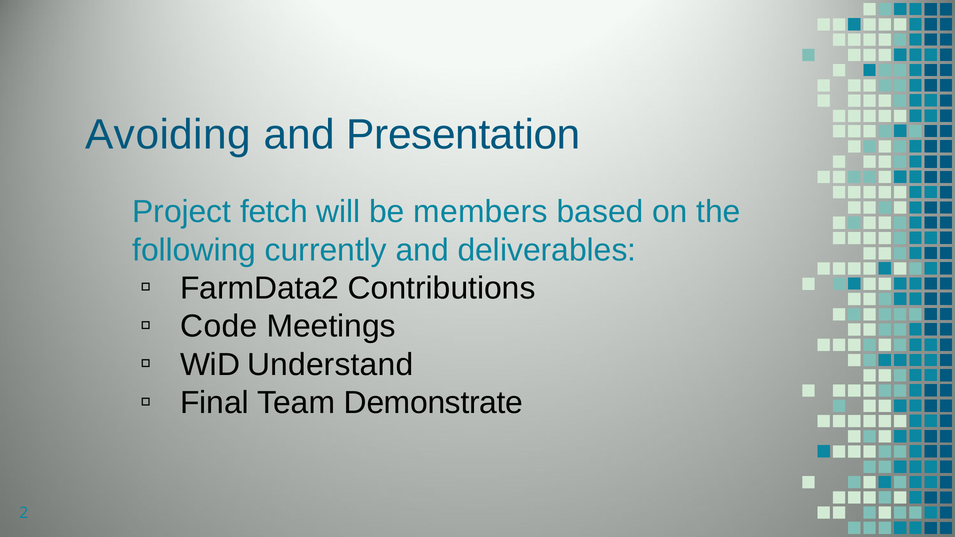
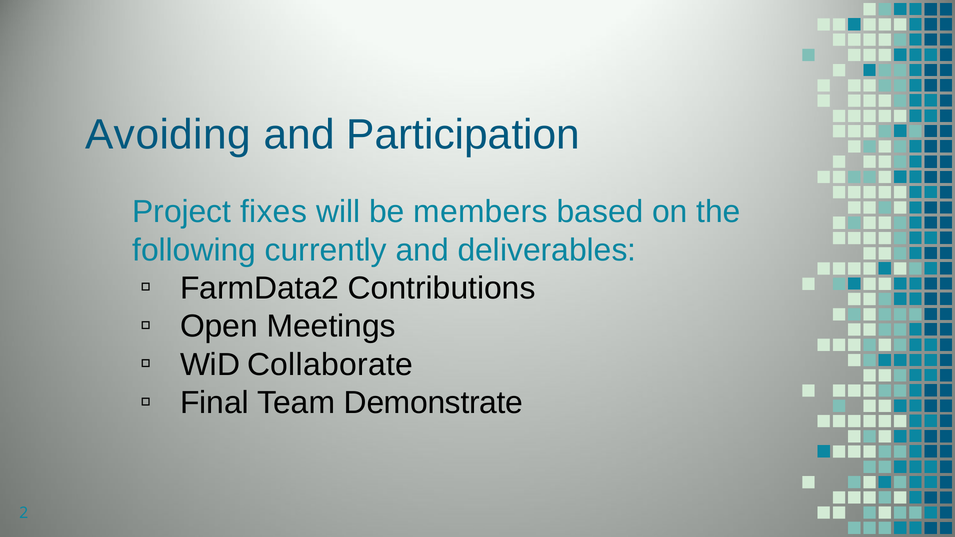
Presentation: Presentation -> Participation (463, 135)
fetch: fetch -> fixes (274, 212)
Code: Code -> Open (219, 327)
Understand: Understand -> Collaborate (330, 365)
